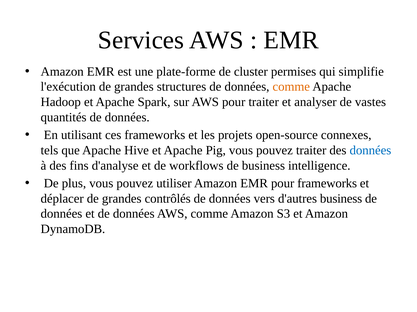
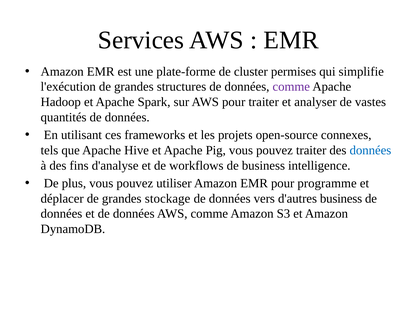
comme colour: orange -> purple (291, 87)
pour frameworks: frameworks -> programme (327, 184)
contrôlés: contrôlés -> stockage (168, 199)
